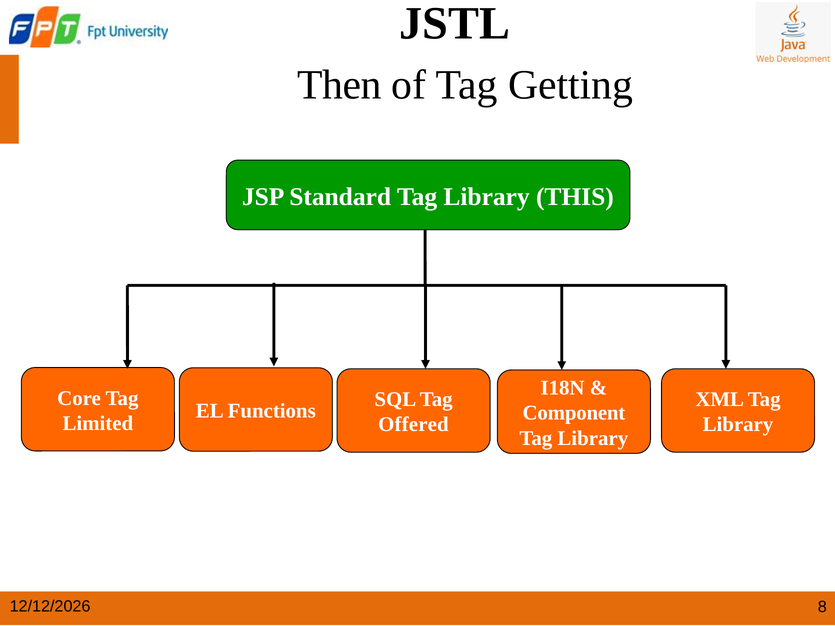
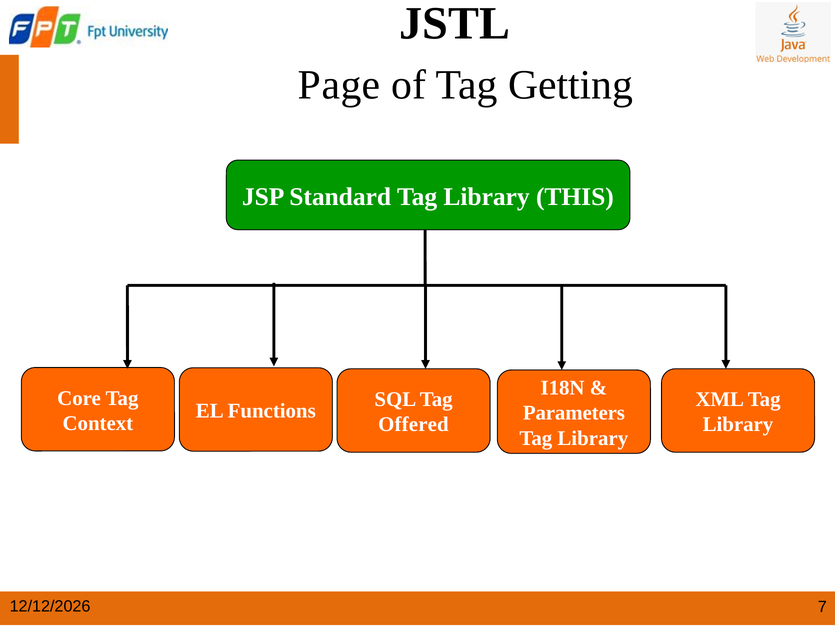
Then: Then -> Page (339, 85)
Component: Component -> Parameters (574, 413)
Limited: Limited -> Context (98, 423)
8: 8 -> 7 (822, 607)
